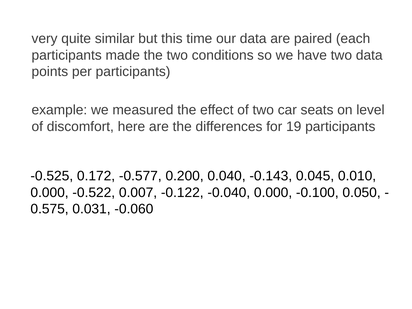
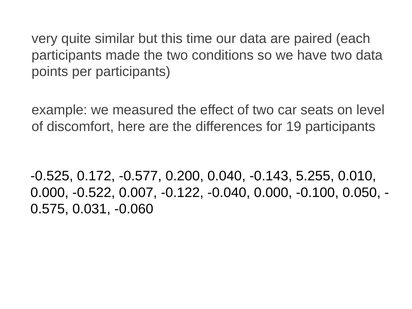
0.045: 0.045 -> 5.255 (315, 176)
